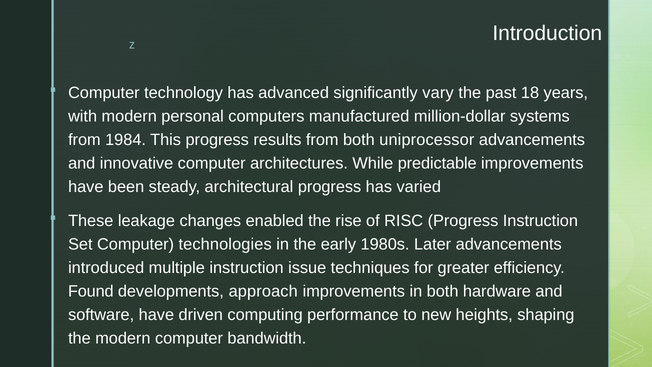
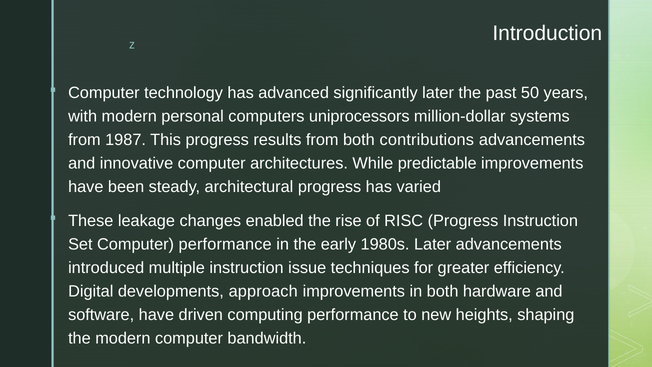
significantly vary: vary -> later (438, 93)
18: 18 -> 50 (530, 93)
manufactured: manufactured -> uniprocessors (359, 116)
1984: 1984 -> 1987 (126, 140)
uniprocessor: uniprocessor -> contributions (427, 140)
Computer technologies: technologies -> performance (225, 244)
Found: Found -> Digital (91, 291)
